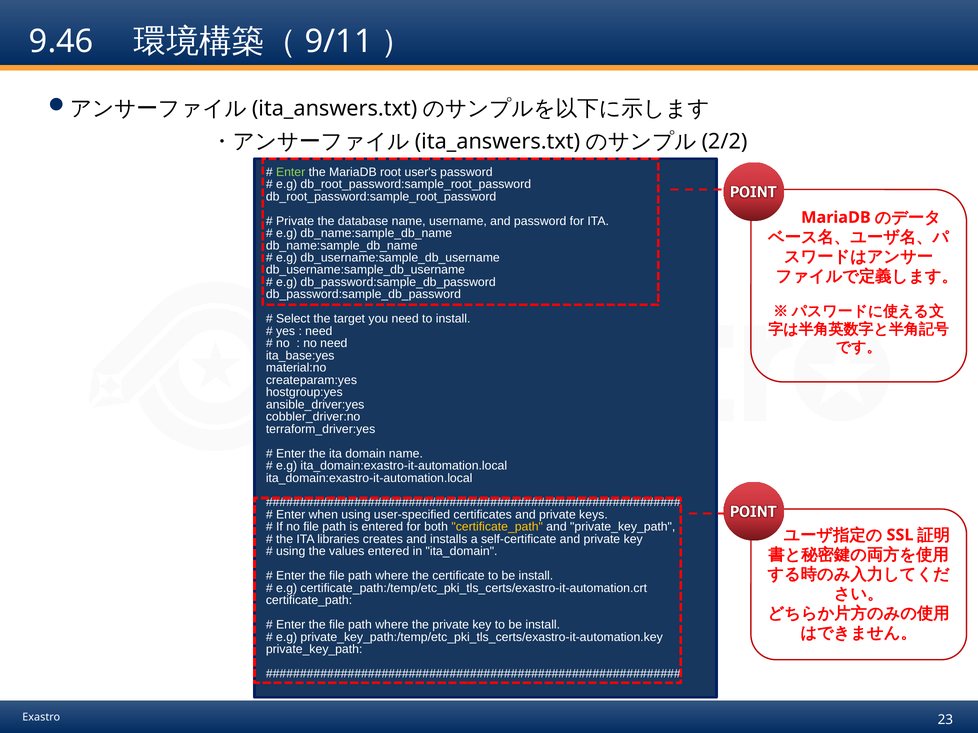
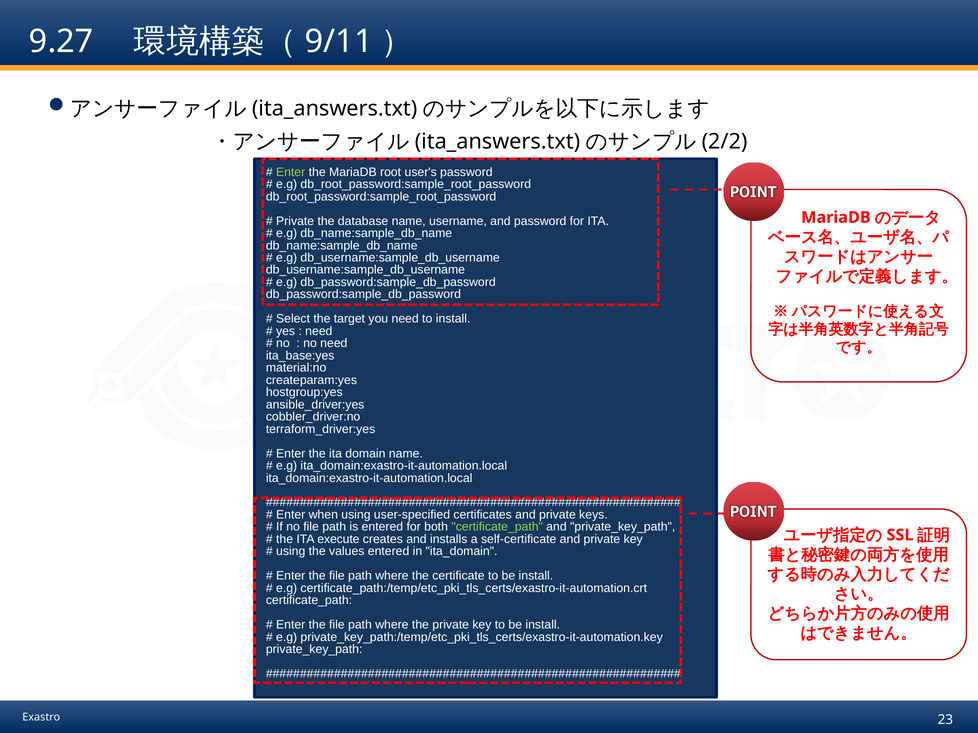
9.46: 9.46 -> 9.27 (61, 42)
certificate_path colour: yellow -> light green (497, 527)
libraries: libraries -> execute (338, 540)
